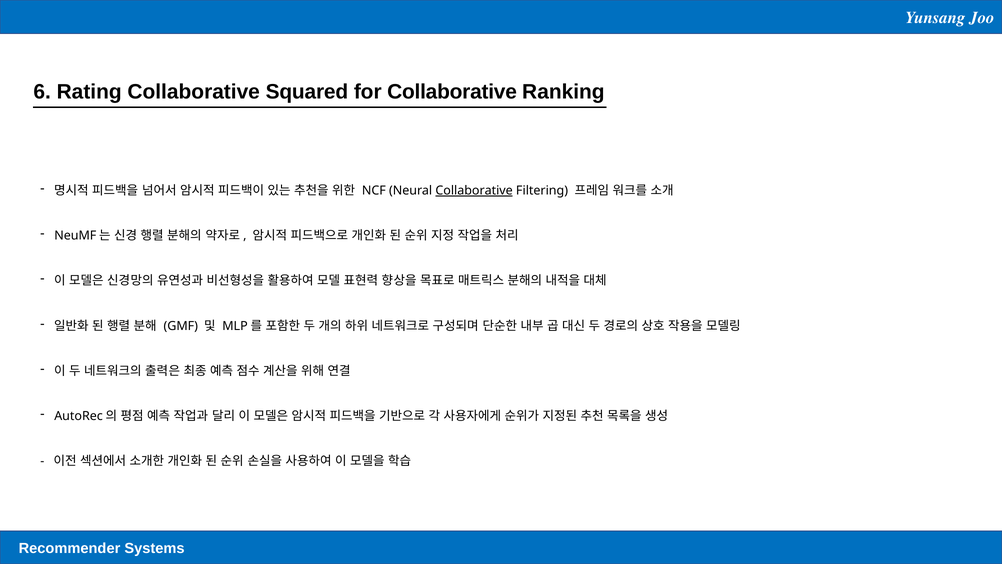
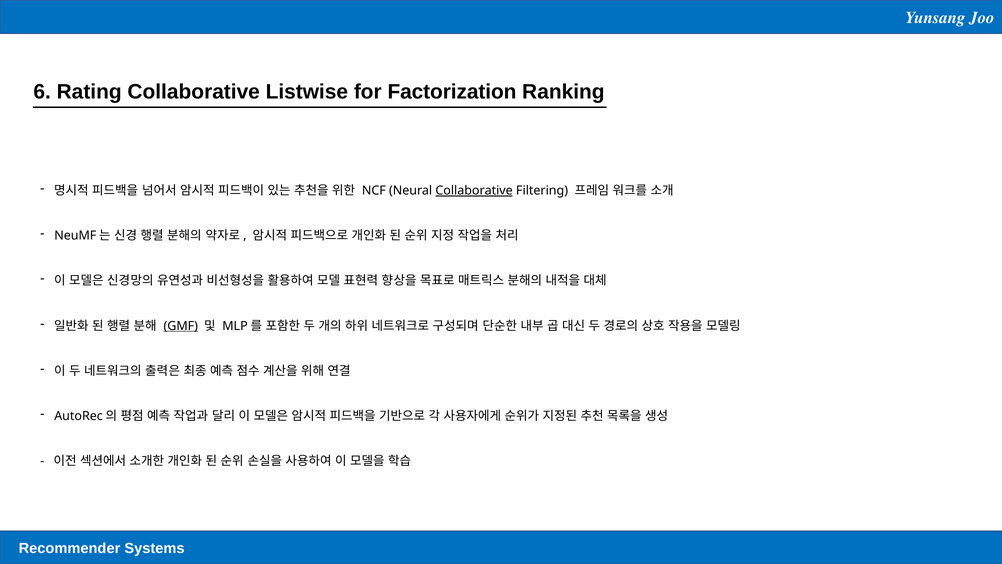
Squared: Squared -> Listwise (307, 92)
for Collaborative: Collaborative -> Factorization (452, 92)
GMF underline: none -> present (181, 326)
